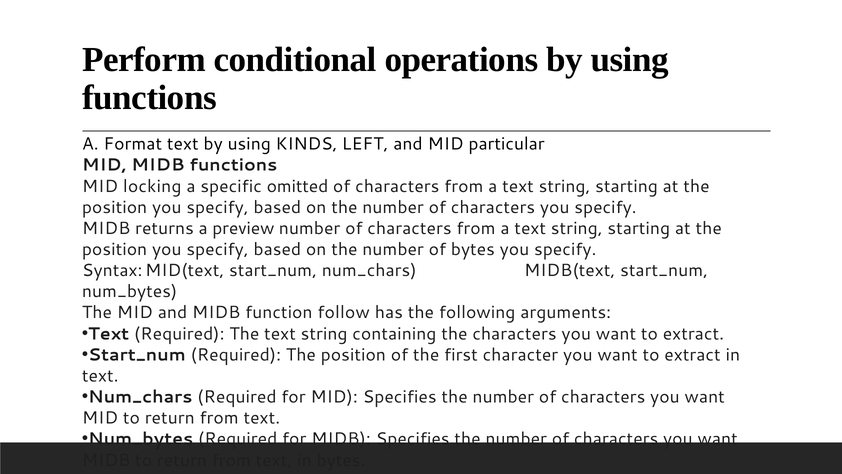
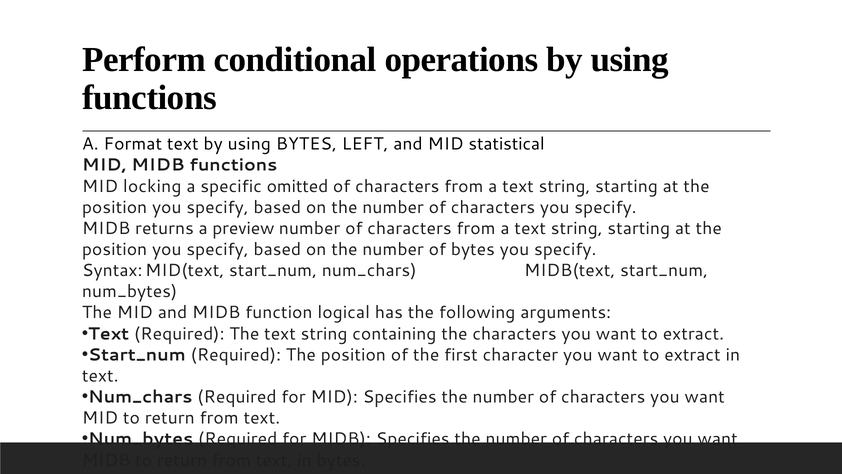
using KINDS: KINDS -> BYTES (306, 144)
particular: particular -> statistical (507, 144)
follow: follow -> logical (344, 312)
